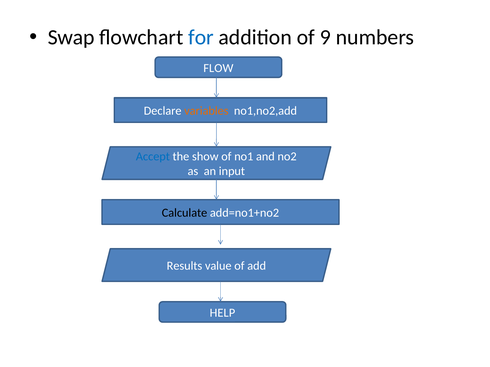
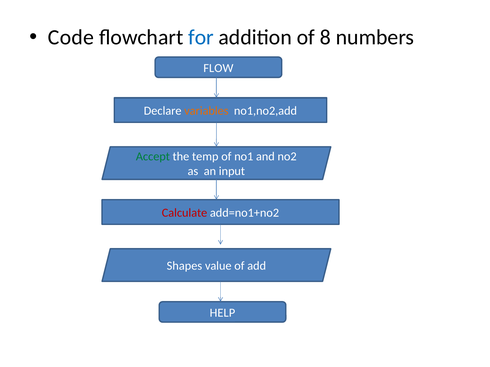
Swap: Swap -> Code (71, 37)
9: 9 -> 8 (325, 37)
Accept colour: blue -> green (153, 157)
show: show -> temp (205, 157)
Calculate colour: black -> red (185, 213)
Results: Results -> Shapes (184, 266)
